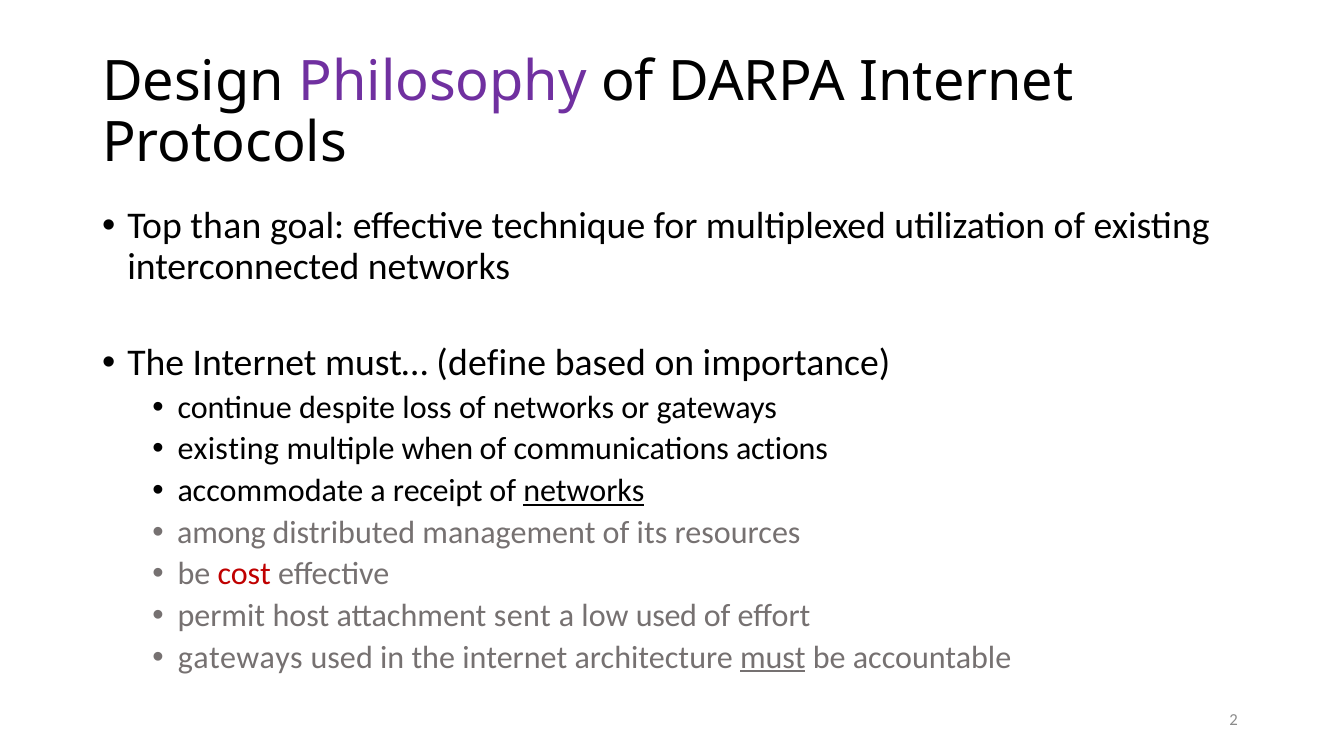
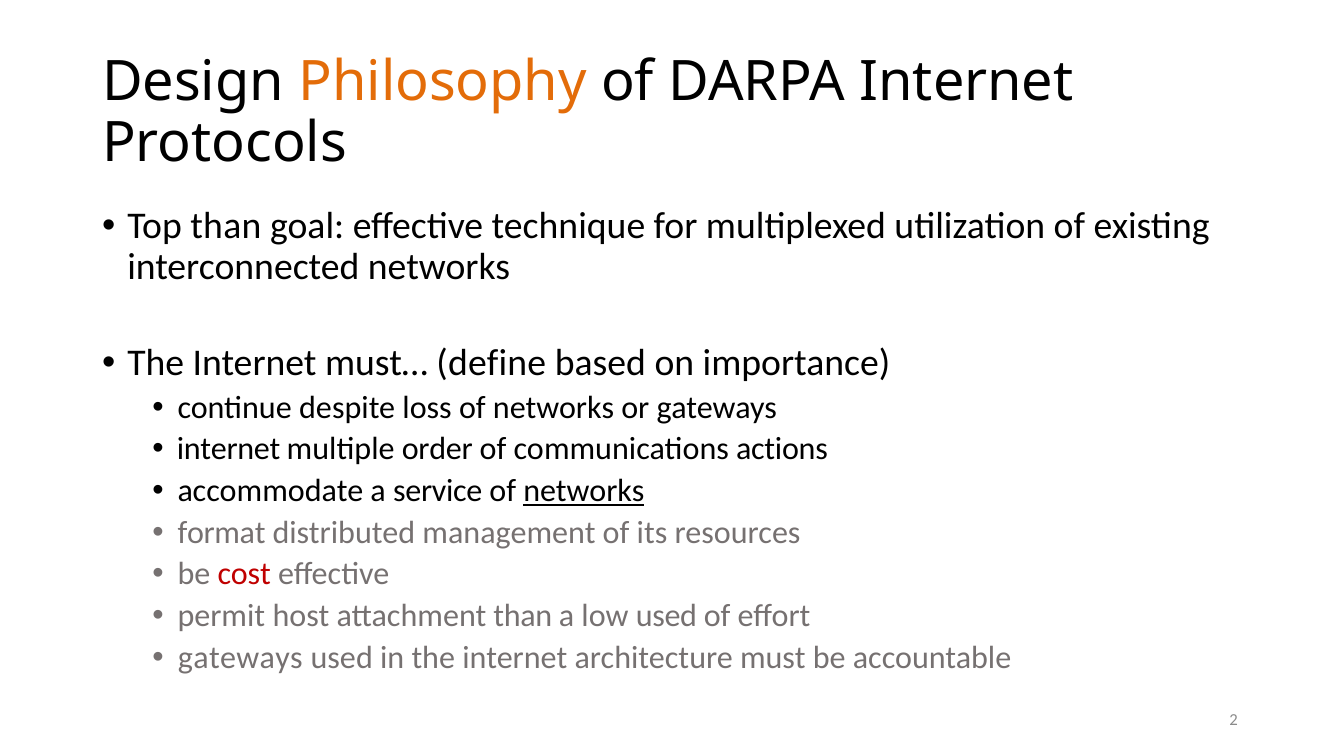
Philosophy colour: purple -> orange (443, 82)
existing: existing -> internet (229, 449)
when: when -> order (437, 449)
receipt: receipt -> service (438, 491)
among: among -> format (222, 532)
attachment sent: sent -> than (523, 616)
must underline: present -> none (773, 657)
